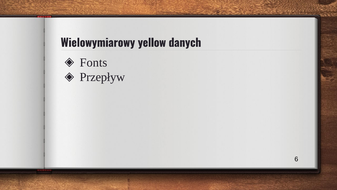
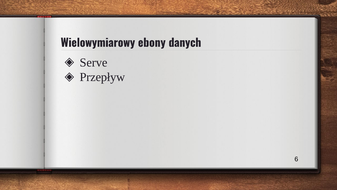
yellow: yellow -> ebony (152, 43)
Fonts: Fonts -> Serve (94, 62)
